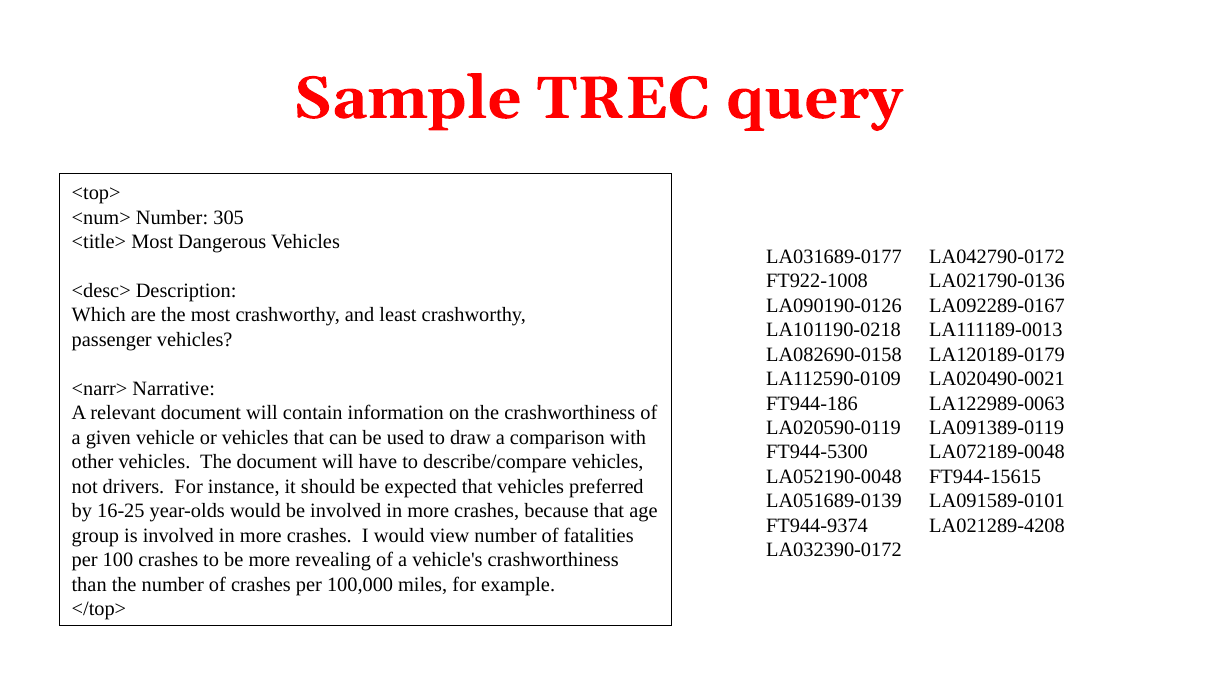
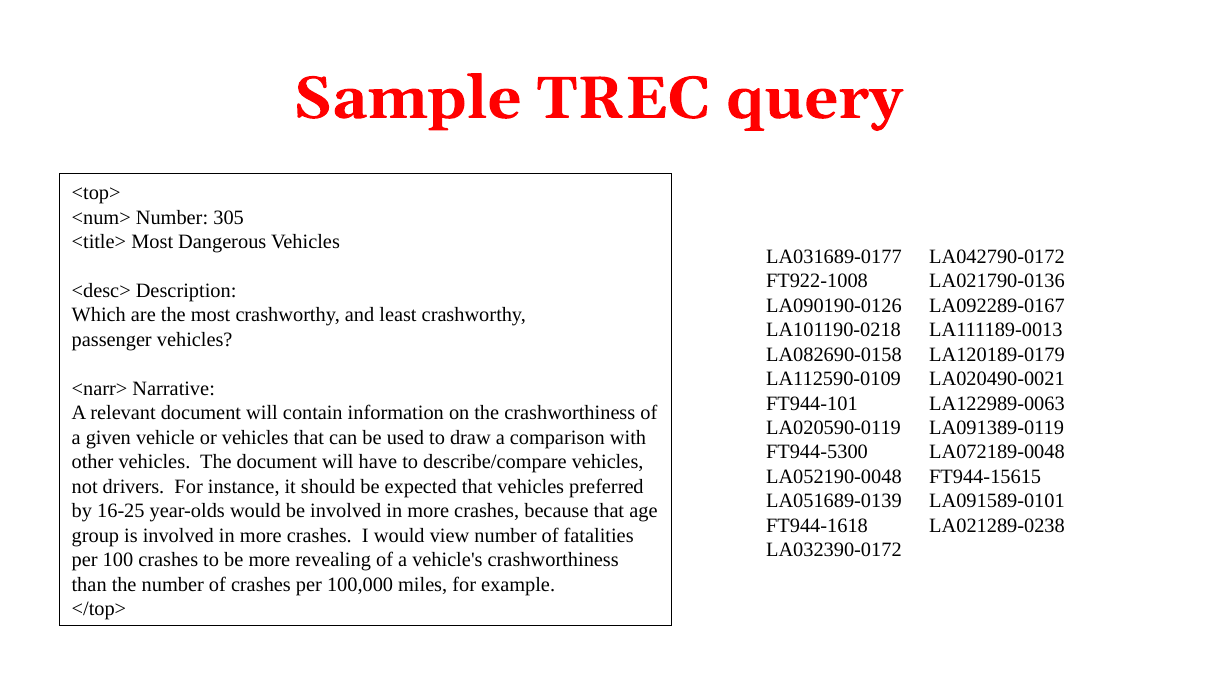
FT944-186: FT944-186 -> FT944-101 (812, 403)
FT944-9374: FT944-9374 -> FT944-1618 (817, 526)
LA021289-4208: LA021289-4208 -> LA021289-0238 (997, 526)
